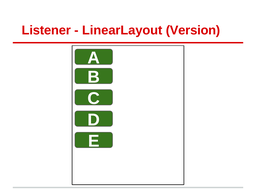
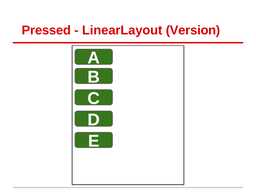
Listener: Listener -> Pressed (46, 30)
